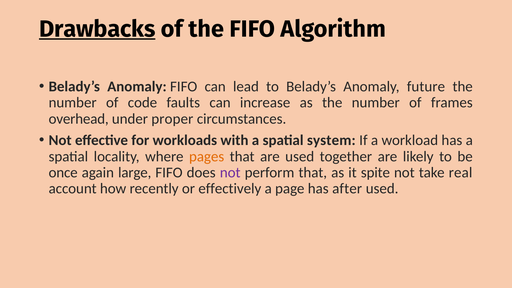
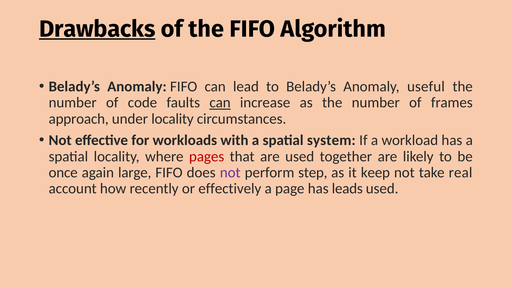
future: future -> useful (426, 87)
can underline: none -> present (220, 103)
overhead: overhead -> approach (79, 119)
under proper: proper -> locality (172, 119)
pages colour: orange -> red (207, 156)
perform that: that -> step (313, 173)
spite: spite -> keep (375, 173)
after: after -> leads (347, 189)
